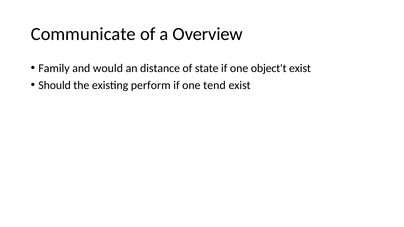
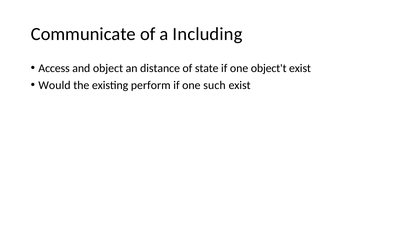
Overview: Overview -> Including (208, 34)
Family: Family -> Access (54, 68)
would: would -> object (108, 68)
Should: Should -> Would (54, 85)
tend: tend -> such (214, 85)
